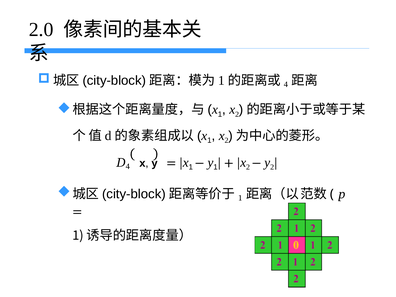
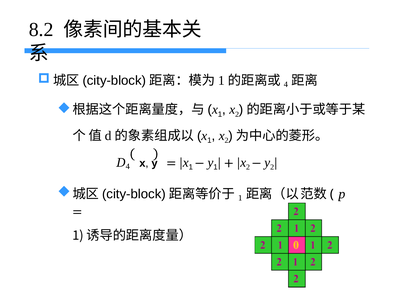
2.0: 2.0 -> 8.2 (41, 30)
